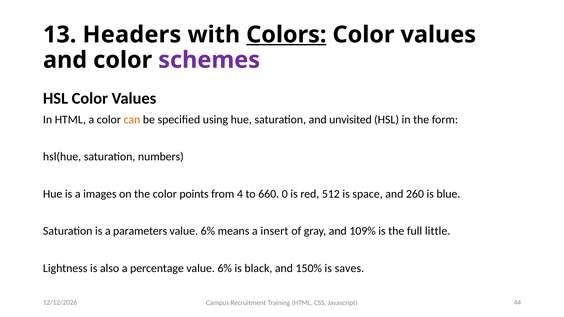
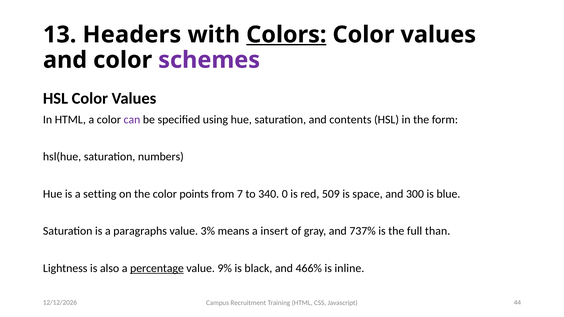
can colour: orange -> purple (132, 120)
unvisited: unvisited -> contents (350, 120)
images: images -> setting (100, 194)
4: 4 -> 7 (240, 194)
660: 660 -> 340 (269, 194)
512: 512 -> 509 (331, 194)
260: 260 -> 300 (415, 194)
parameters: parameters -> paragraphs (140, 231)
6%: 6% -> 3% (208, 231)
109%: 109% -> 737% (363, 231)
little: little -> than (438, 231)
percentage underline: none -> present (157, 268)
6%: 6% -> 9% (225, 268)
150%: 150% -> 466% (309, 268)
saves: saves -> inline (349, 268)
